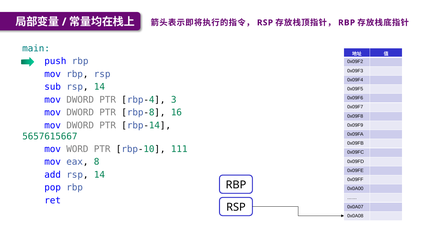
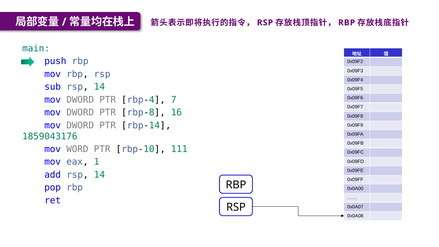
3: 3 -> 7 (174, 100)
5657615667: 5657615667 -> 1859043176 (50, 136)
8: 8 -> 1 (97, 162)
